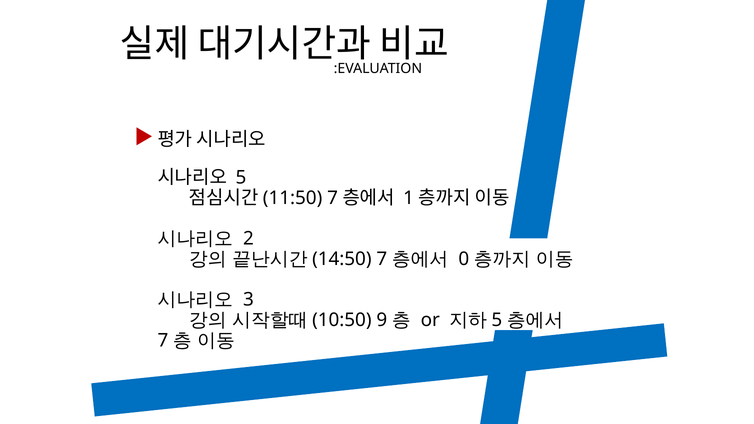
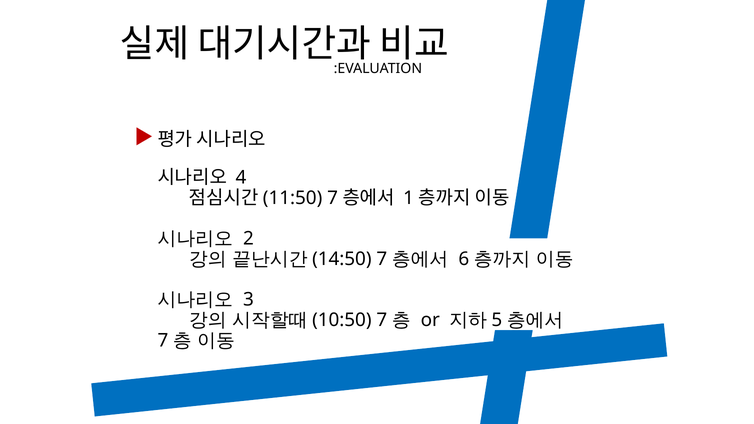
5: 5 -> 4 (241, 178)
0: 0 -> 6 (464, 259)
9: 9 -> 7 (382, 320)
